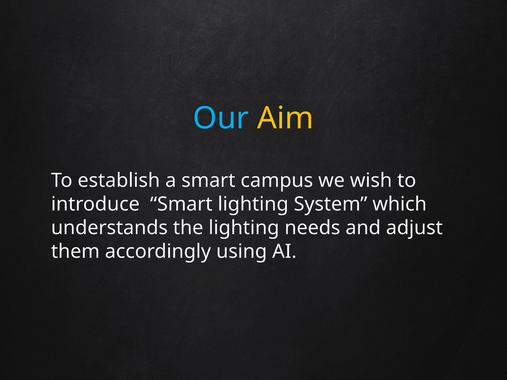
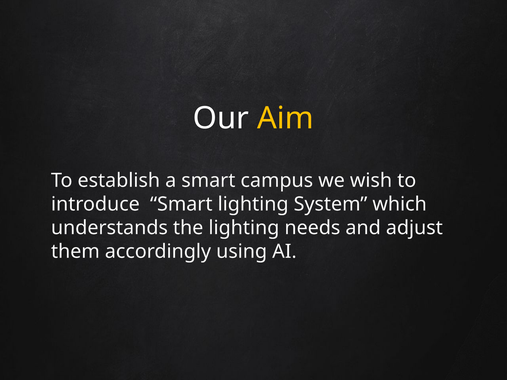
Our colour: light blue -> white (221, 118)
